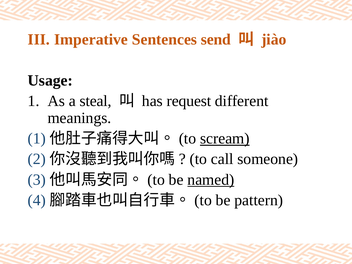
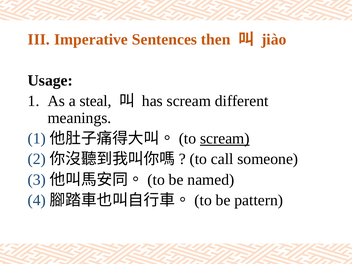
send: send -> then (216, 39)
has request: request -> scream (189, 101)
named underline: present -> none (211, 180)
